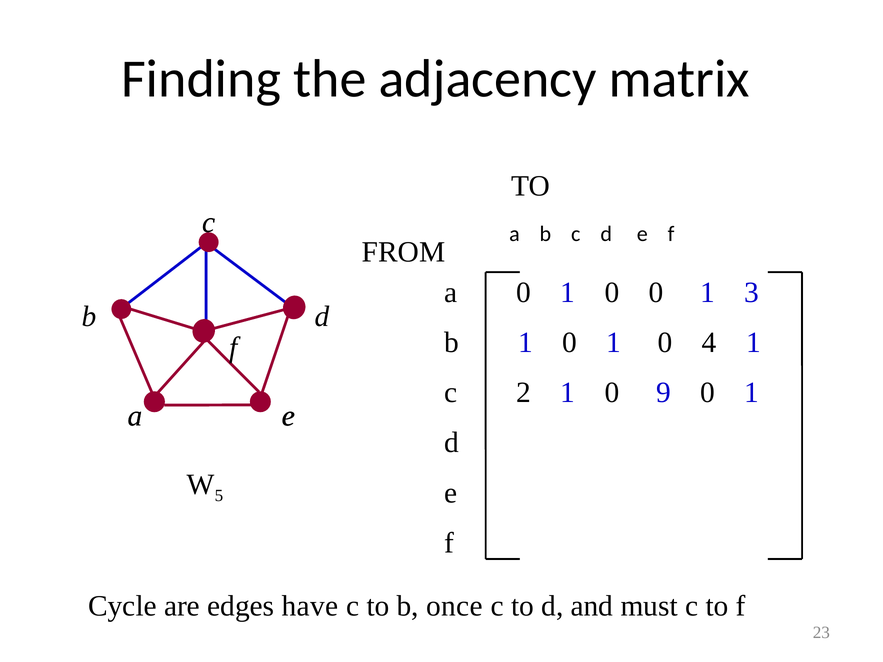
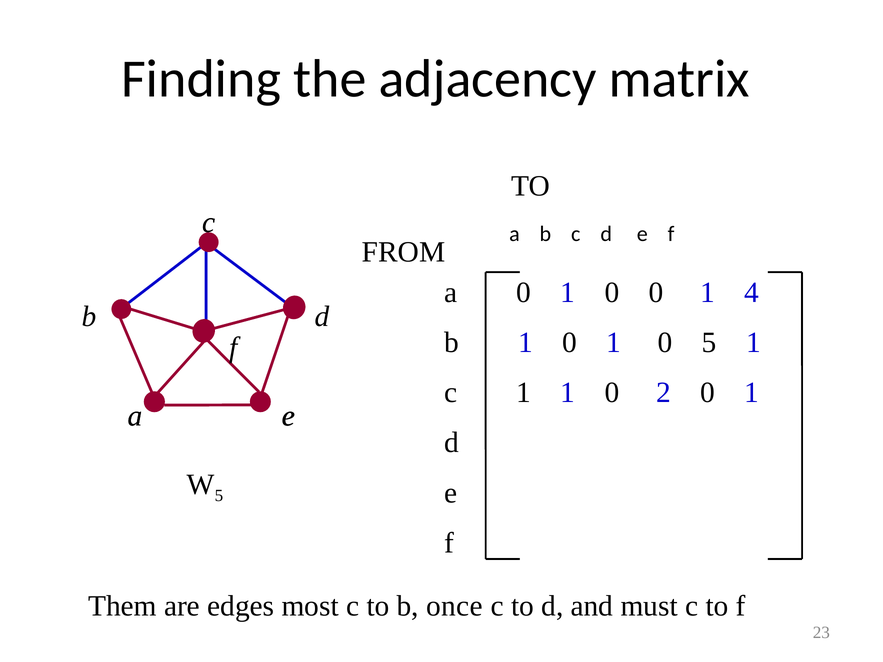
3: 3 -> 4 (752, 293)
0 4: 4 -> 5 (709, 343)
c 2: 2 -> 1 (524, 393)
9: 9 -> 2 (663, 393)
Cycle: Cycle -> Them (122, 606)
have: have -> most (310, 606)
